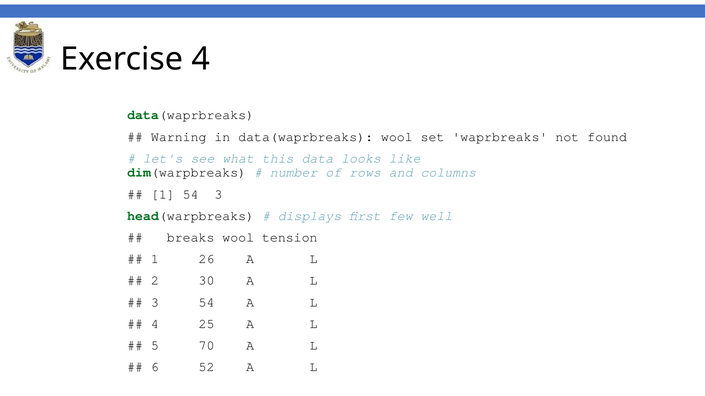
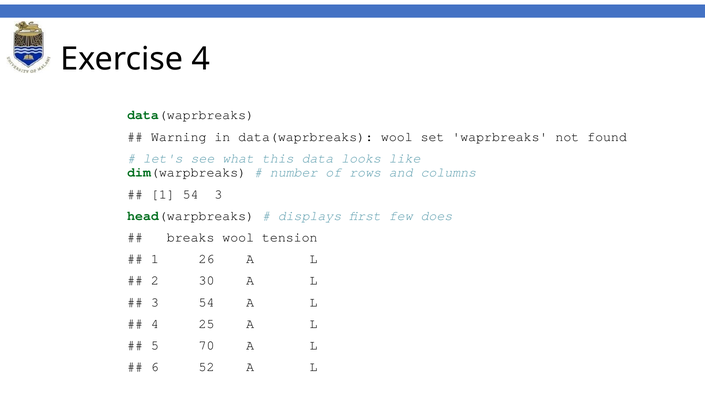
well: well -> does (437, 216)
